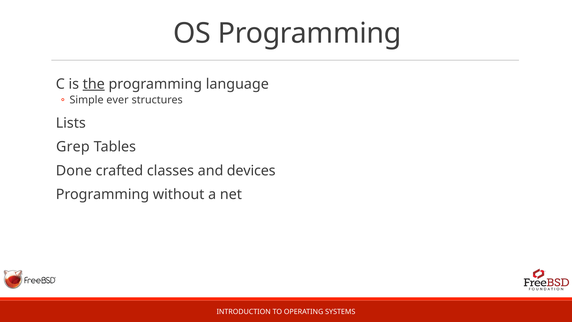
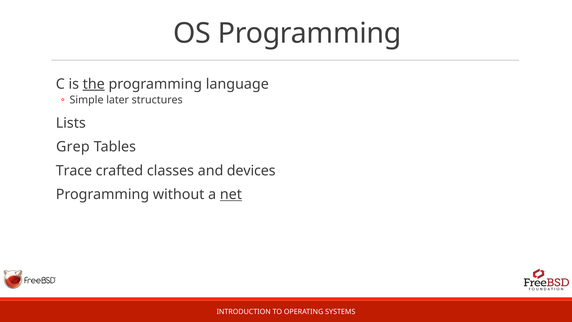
ever: ever -> later (118, 100)
Done: Done -> Trace (74, 171)
net underline: none -> present (231, 194)
